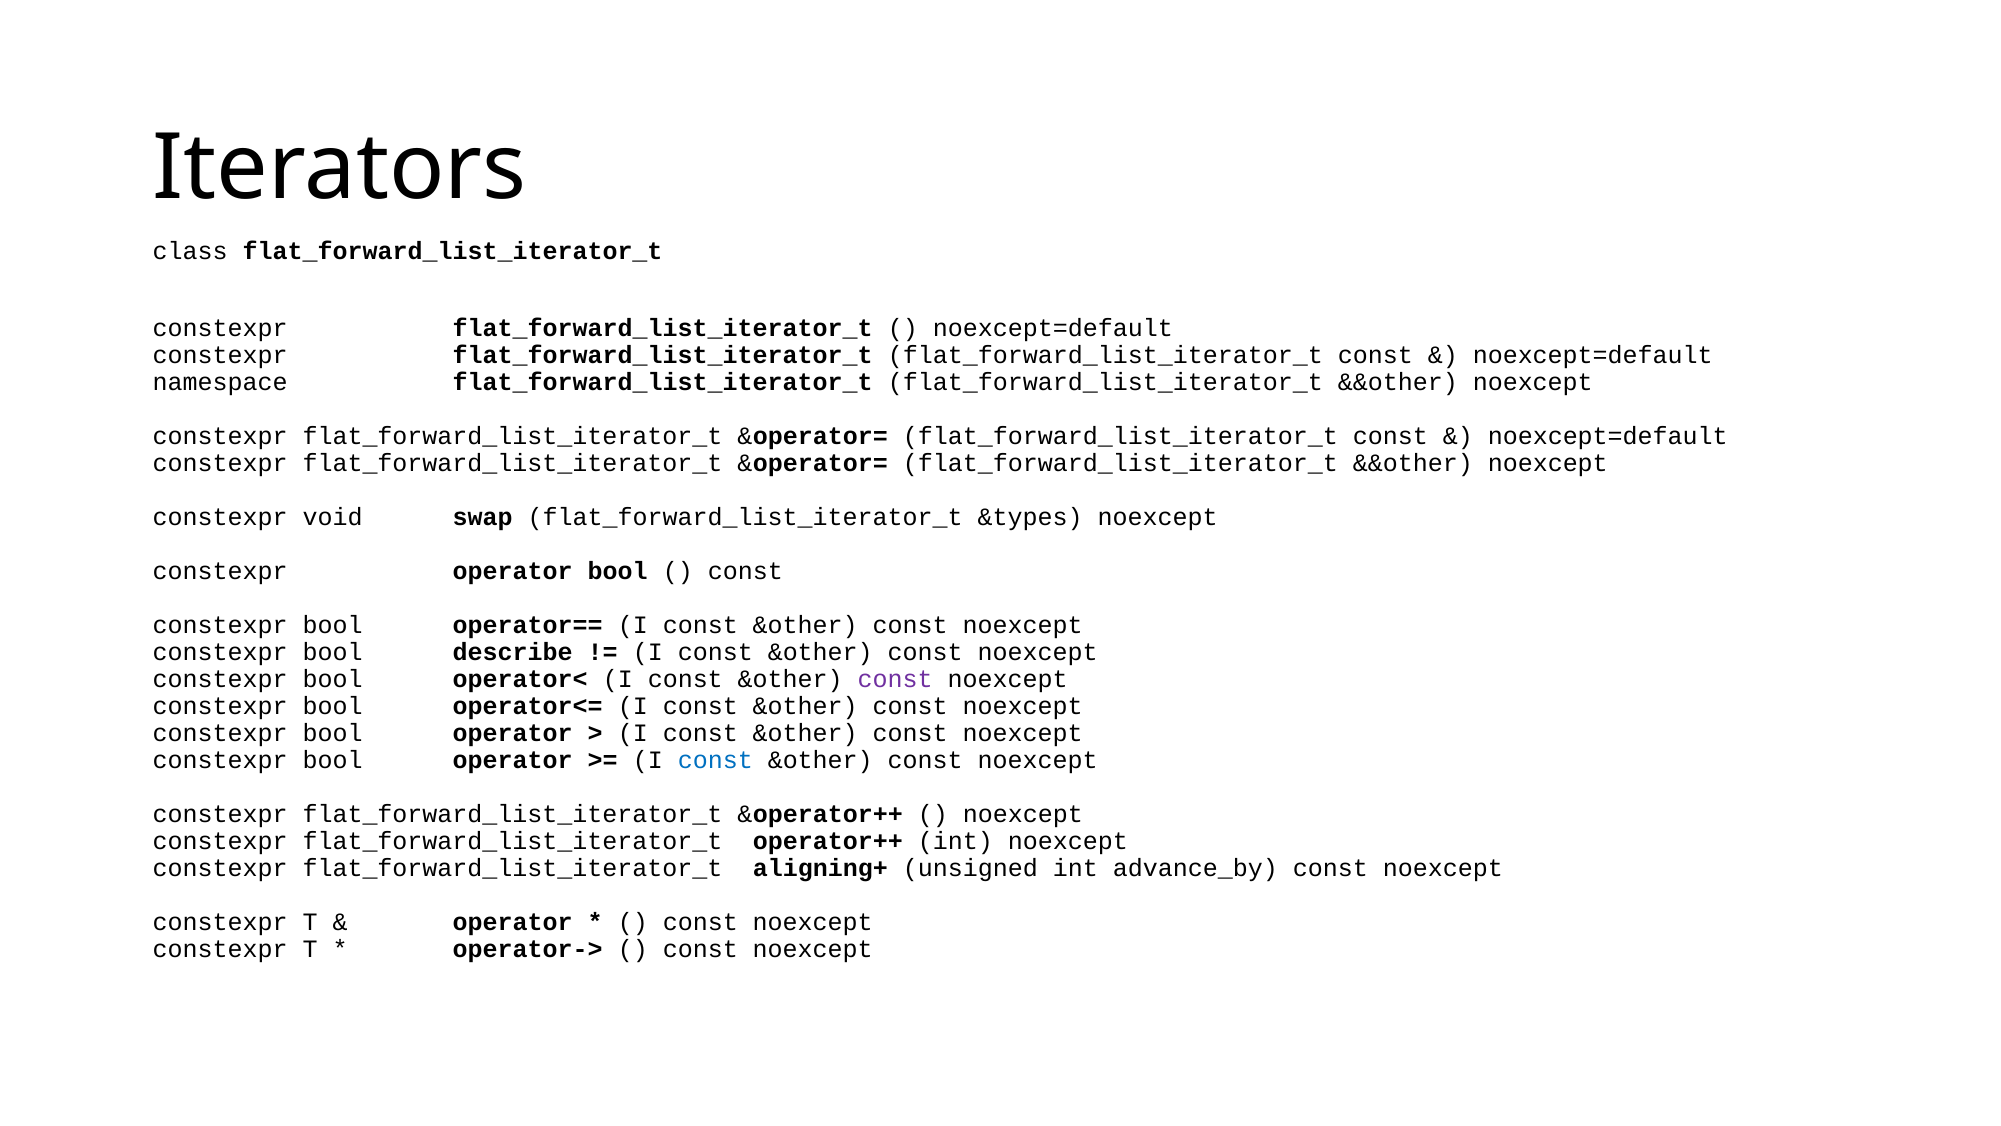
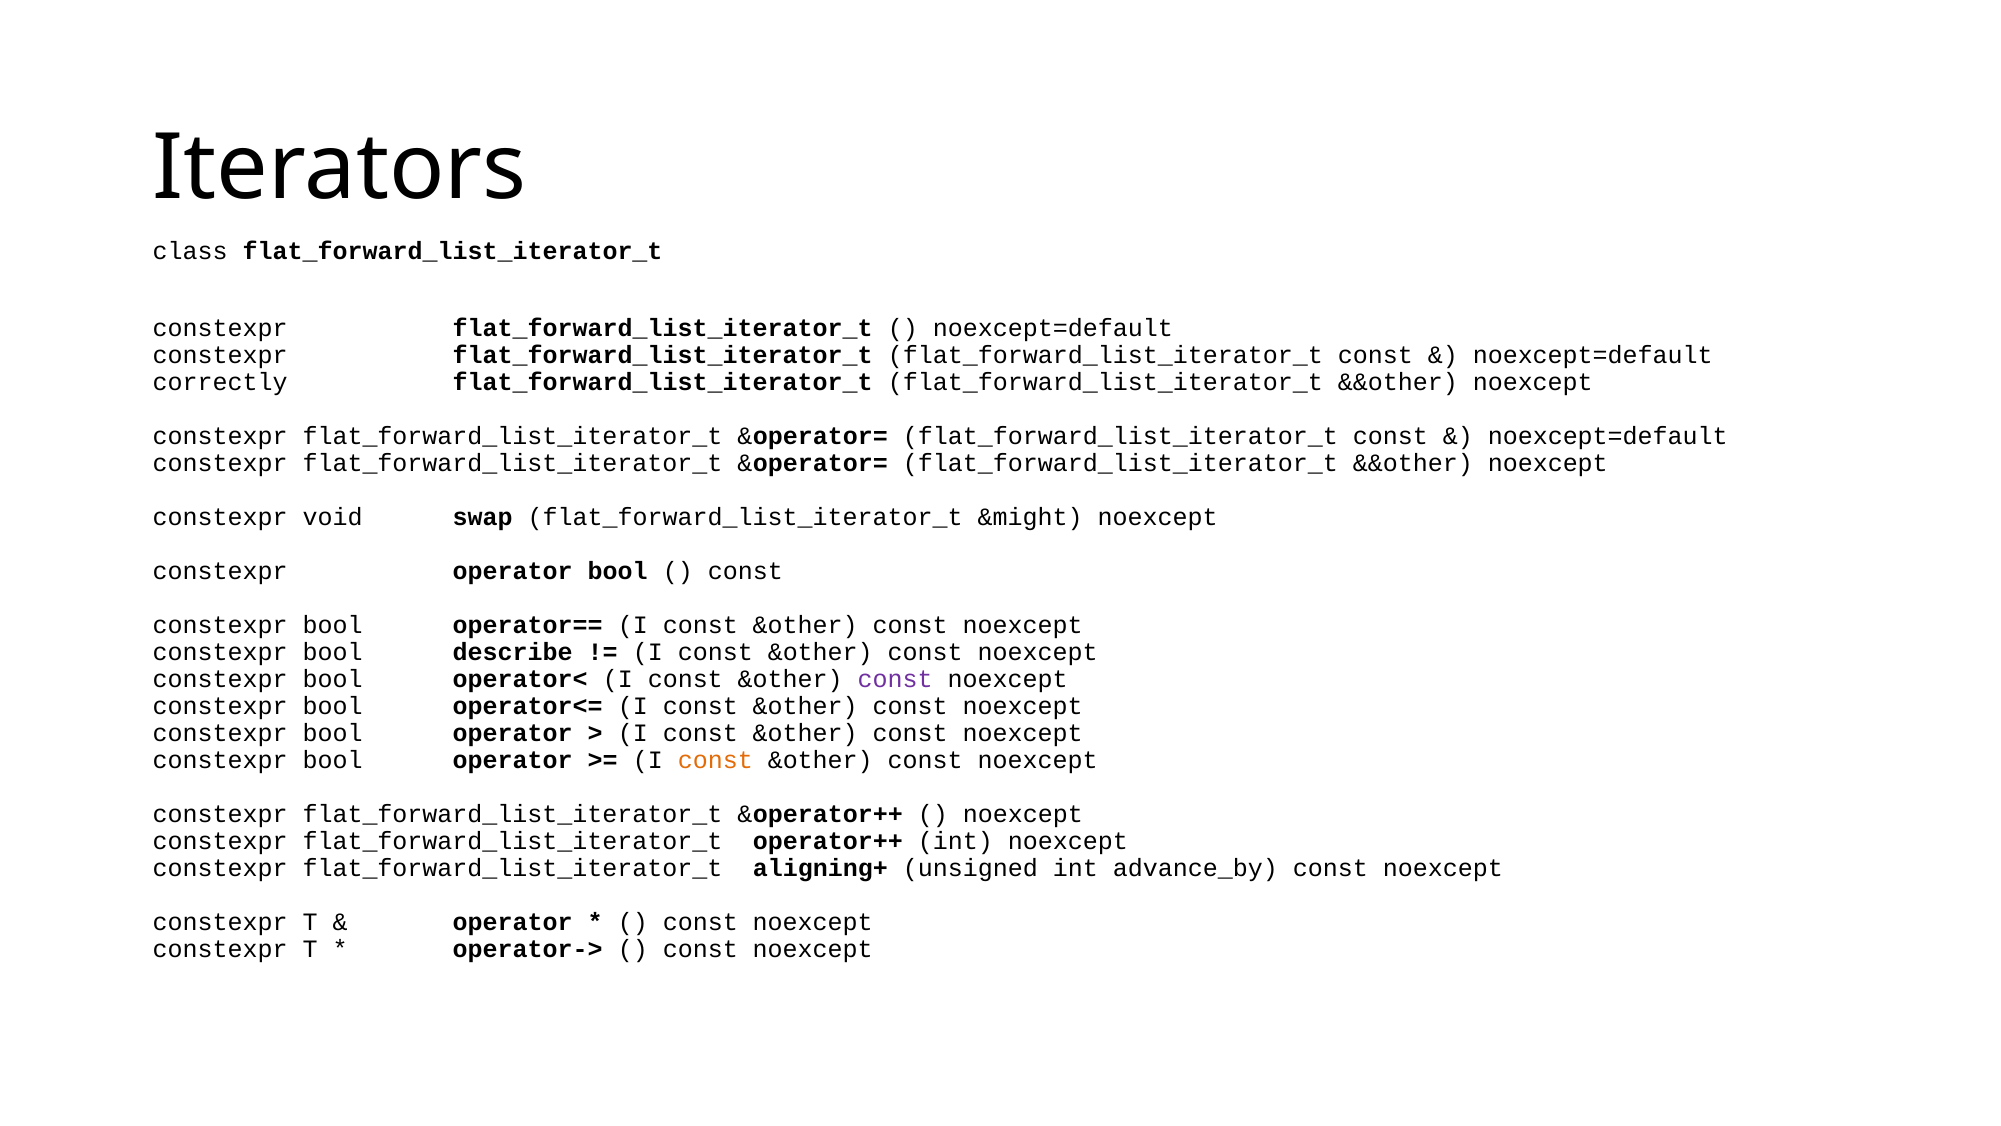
namespace: namespace -> correctly (220, 382)
&types: &types -> &might (1030, 517)
const colour: blue -> orange (715, 760)
